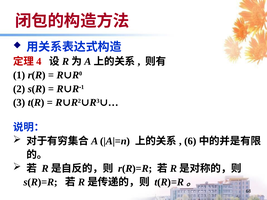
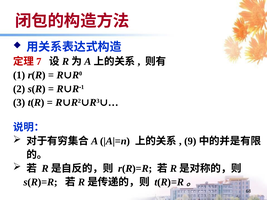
4: 4 -> 7 (39, 62)
6: 6 -> 9 (190, 141)
